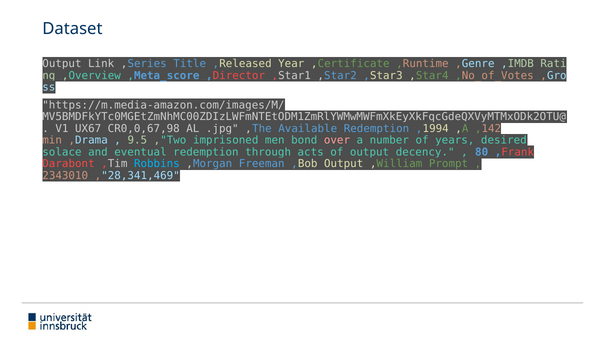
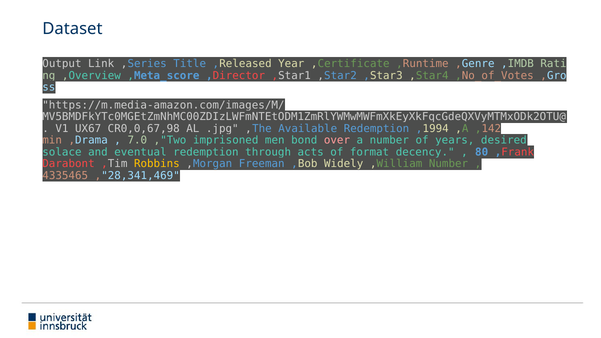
9.5: 9.5 -> 7.0 (137, 140)
of output: output -> format (370, 152)
Robbins colour: light blue -> yellow (157, 164)
,Bob Output: Output -> Widely (344, 164)
,William Prompt: Prompt -> Number (449, 164)
2343010: 2343010 -> 4335465 (65, 176)
